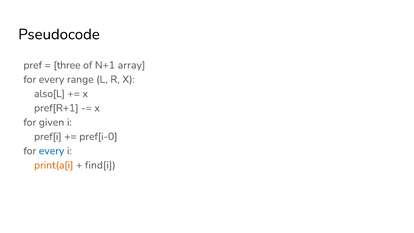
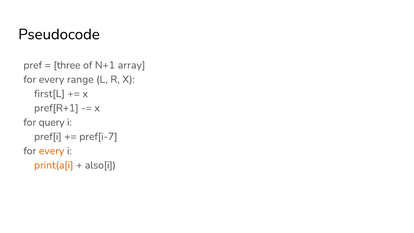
also[L: also[L -> first[L (49, 94)
given: given -> query (52, 122)
pref[i-0: pref[i-0 -> pref[i-7 (98, 136)
every colour: blue -> orange (52, 151)
find[i: find[i -> also[i (100, 165)
